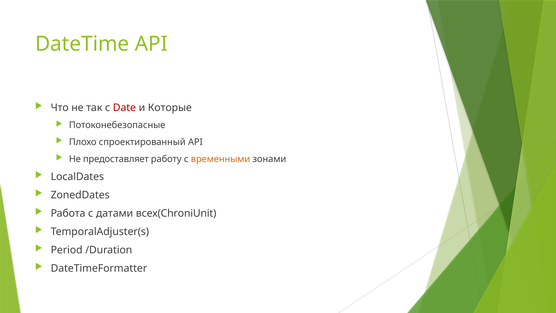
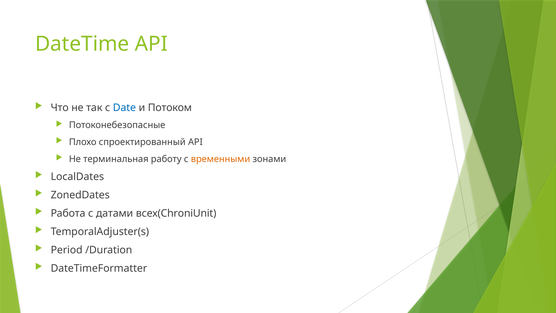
Date colour: red -> blue (124, 108)
Которые: Которые -> Потоком (170, 108)
предоставляет: предоставляет -> терминальная (116, 159)
